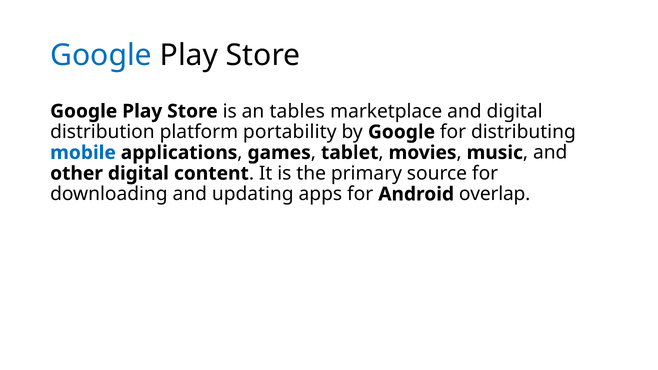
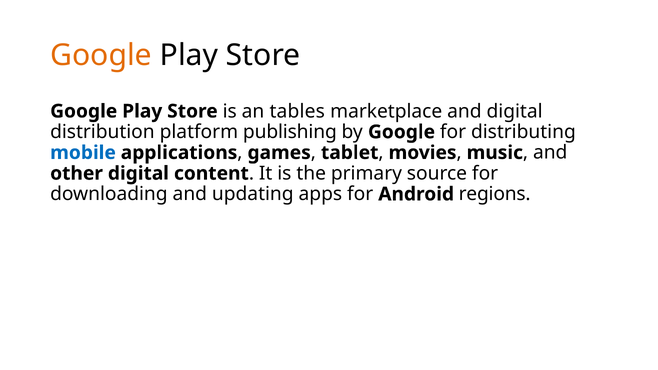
Google colour: blue -> orange (101, 55)
portability: portability -> publishing (290, 132)
overlap: overlap -> regions (495, 194)
